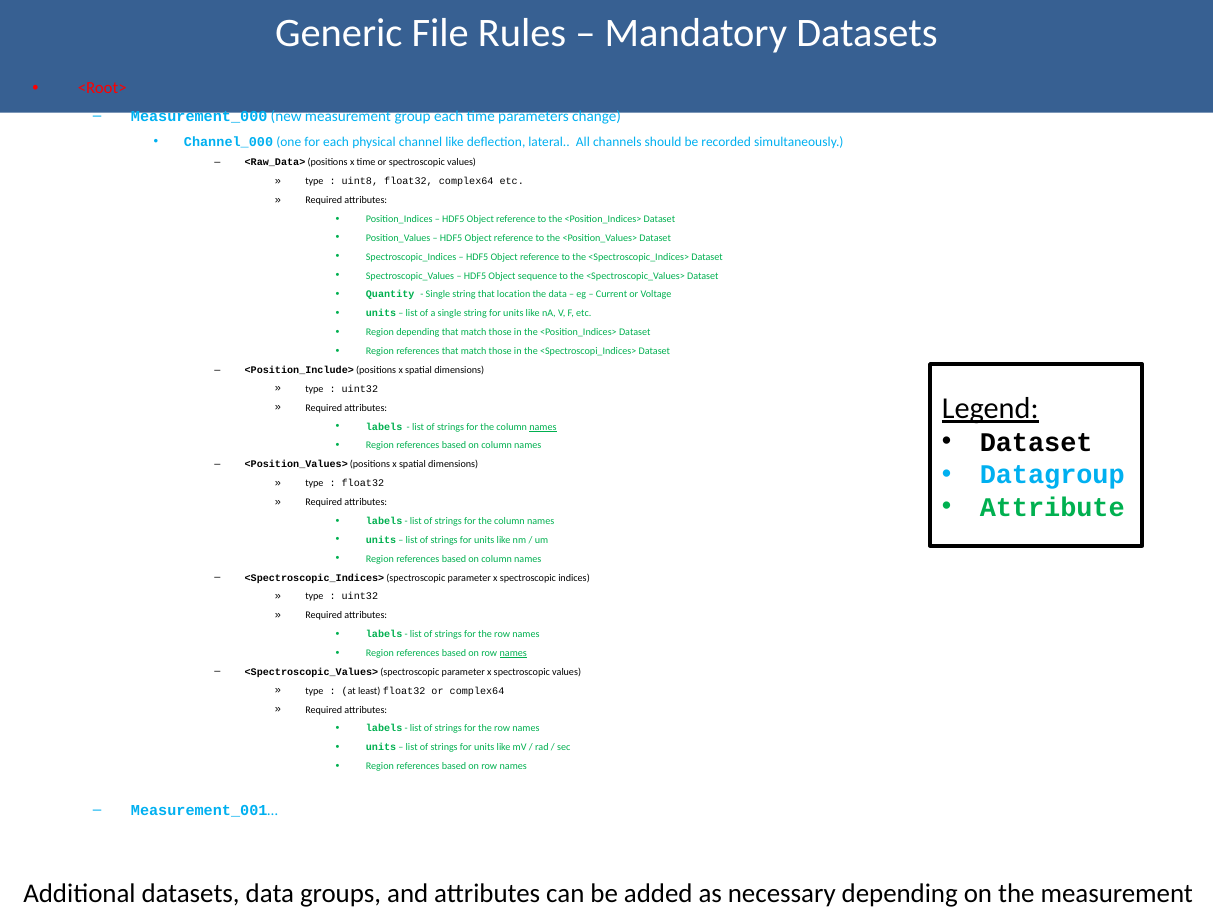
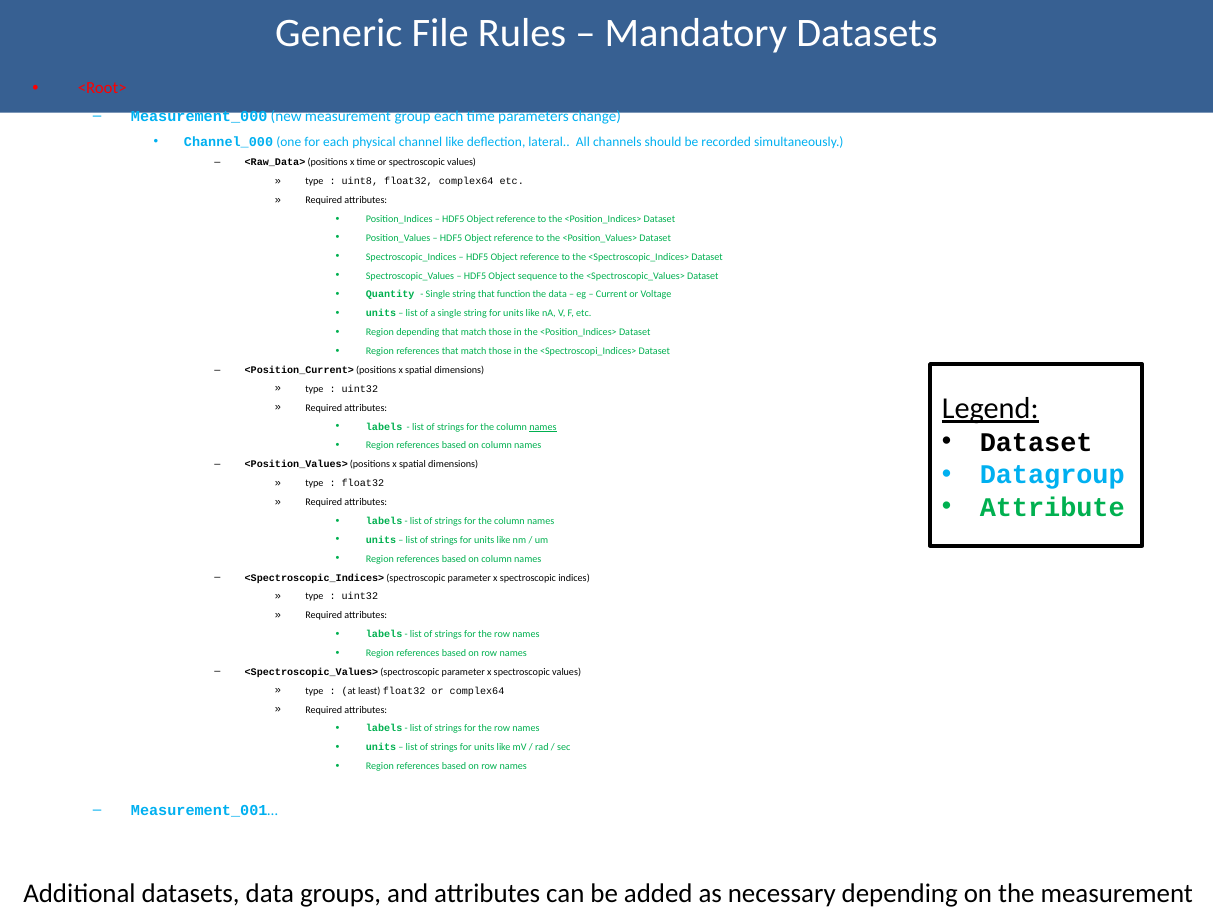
location: location -> function (514, 295)
<Position_Include>: <Position_Include> -> <Position_Current> (299, 370)
names underline: present -> none (513, 653)
